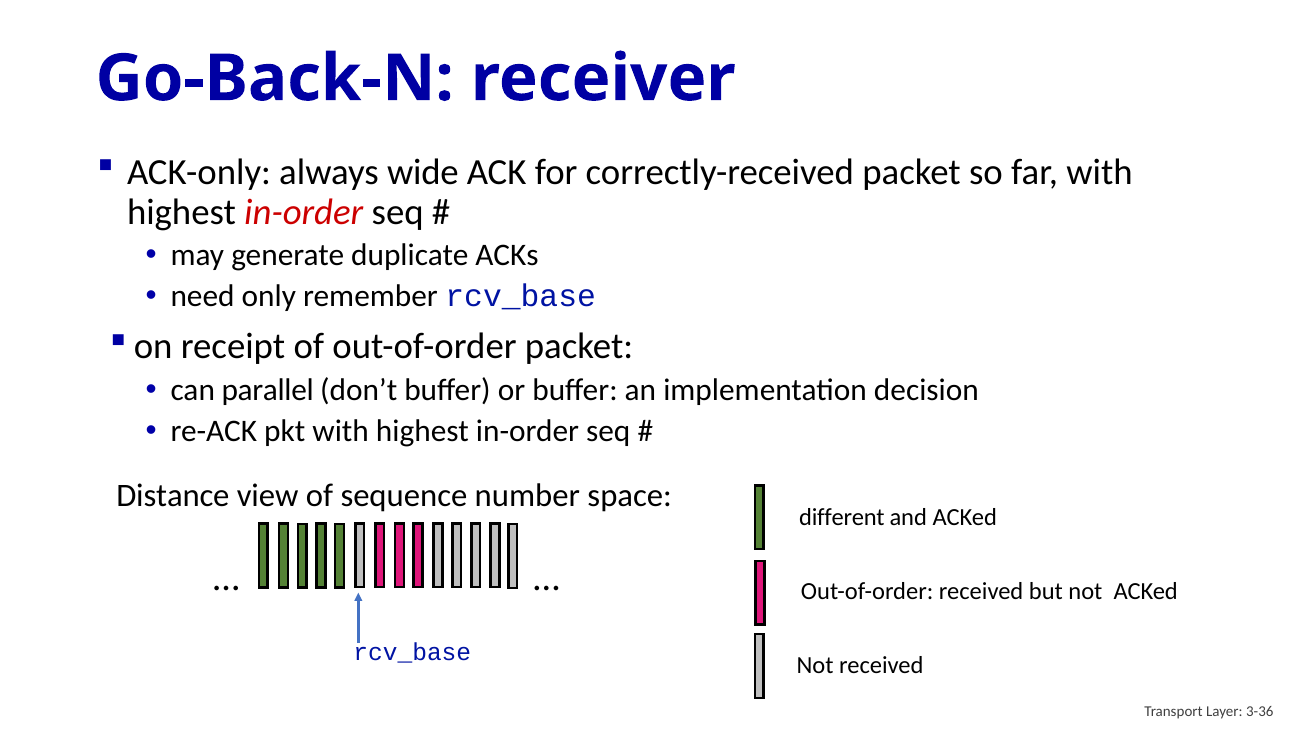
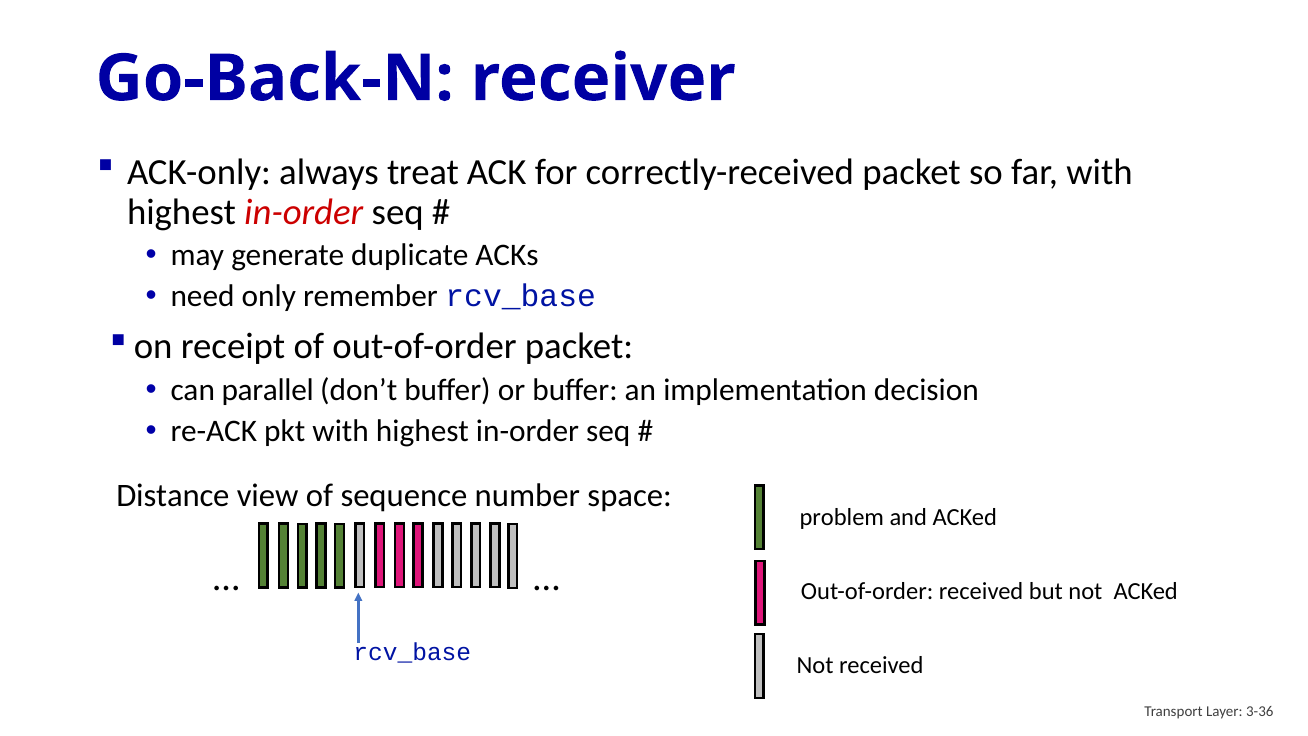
wide: wide -> treat (423, 172)
different: different -> problem (842, 517)
